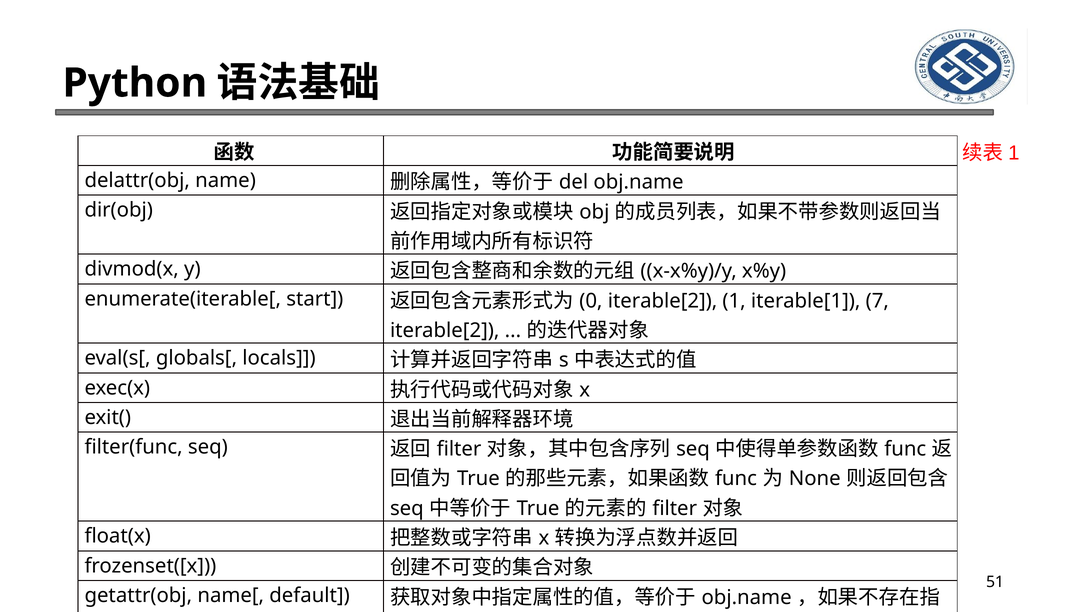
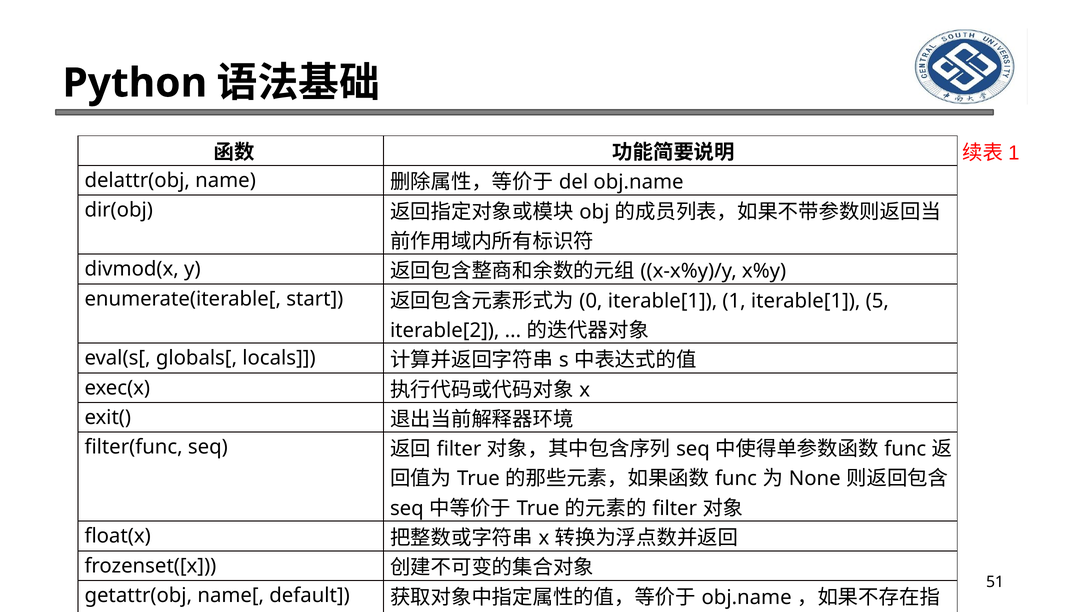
iterable[2: iterable[2 -> iterable[1 (663, 301)
7: 7 -> 5 (877, 301)
